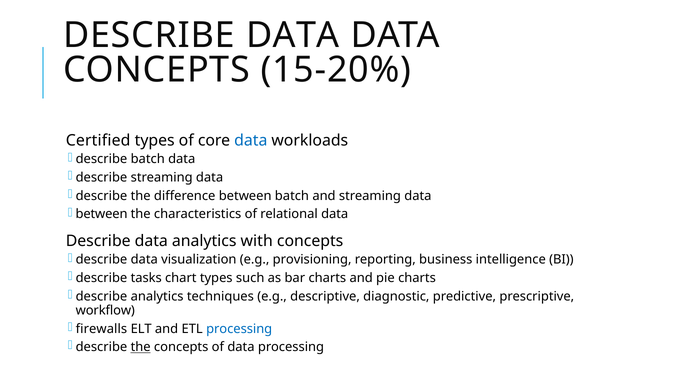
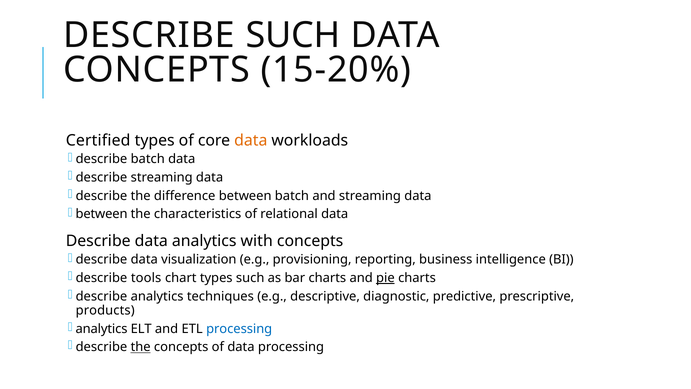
DATA: DATA -> SUCH (293, 35)
data colour: blue -> orange (251, 141)
tasks: tasks -> tools (146, 278)
pie underline: none -> present (385, 278)
workflow: workflow -> products (105, 310)
firewalls: firewalls -> analytics (102, 328)
